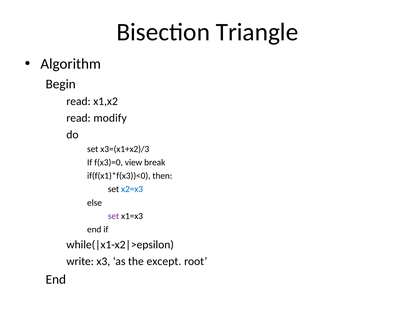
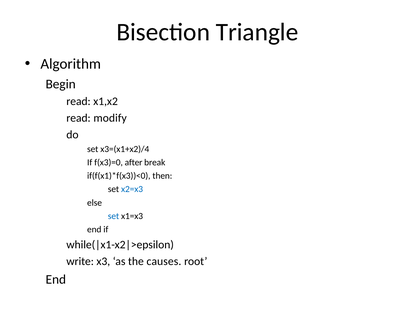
x3=(x1+x2)/3: x3=(x1+x2)/3 -> x3=(x1+x2)/4 (125, 149)
view: view -> after (134, 163)
set colour: purple -> blue (113, 216)
except: except -> causes (164, 261)
